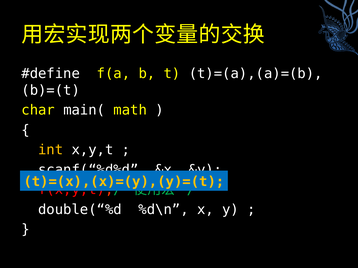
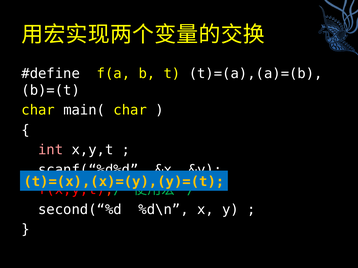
main( math: math -> char (130, 110)
int colour: yellow -> pink (51, 150)
double(“%d: double(“%d -> second(“%d (80, 210)
